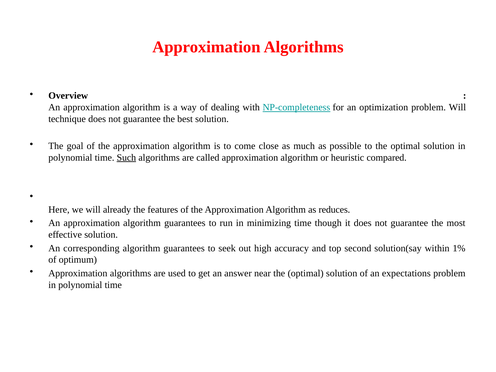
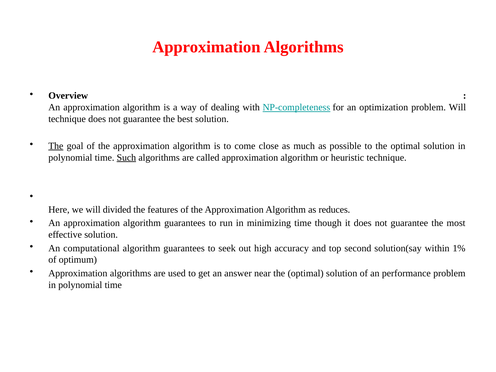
The underline: none -> present (56, 146)
heuristic compared: compared -> technique (387, 158)
already: already -> divided (117, 210)
corresponding: corresponding -> computational (91, 248)
expectations: expectations -> performance (406, 273)
